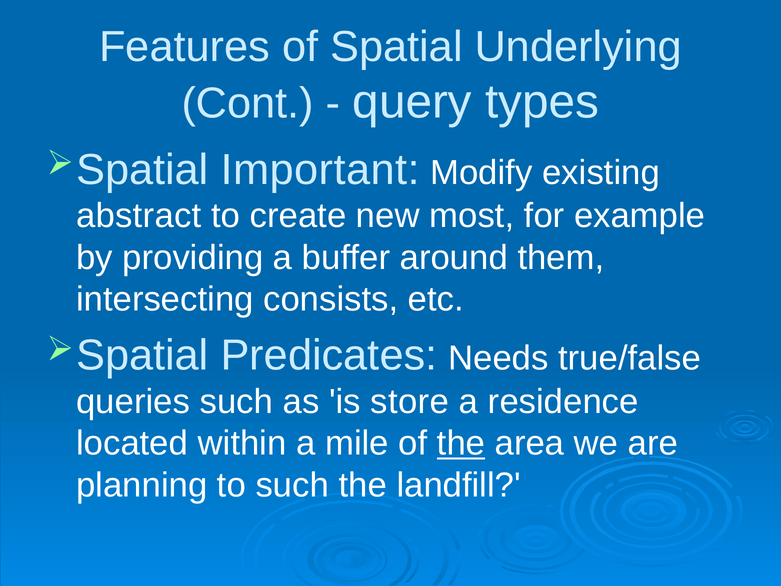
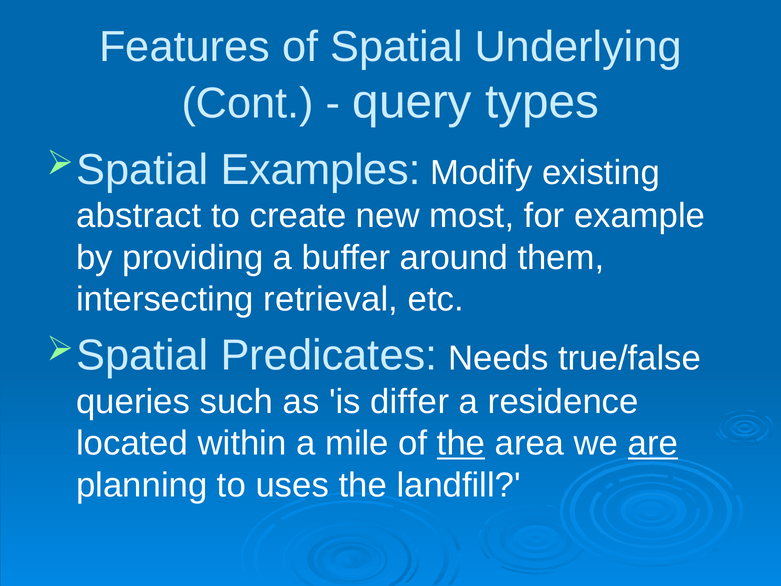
Important: Important -> Examples (321, 170)
consists: consists -> retrieval (331, 299)
store: store -> differ (410, 402)
are underline: none -> present (653, 443)
to such: such -> uses (292, 485)
